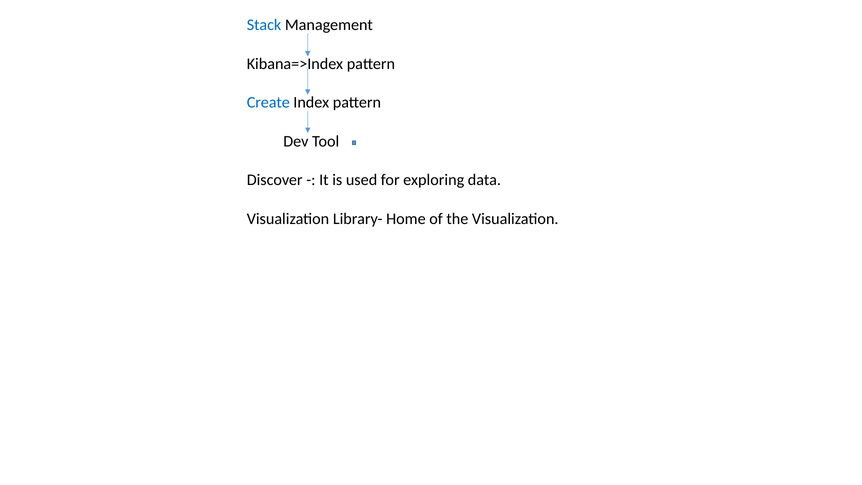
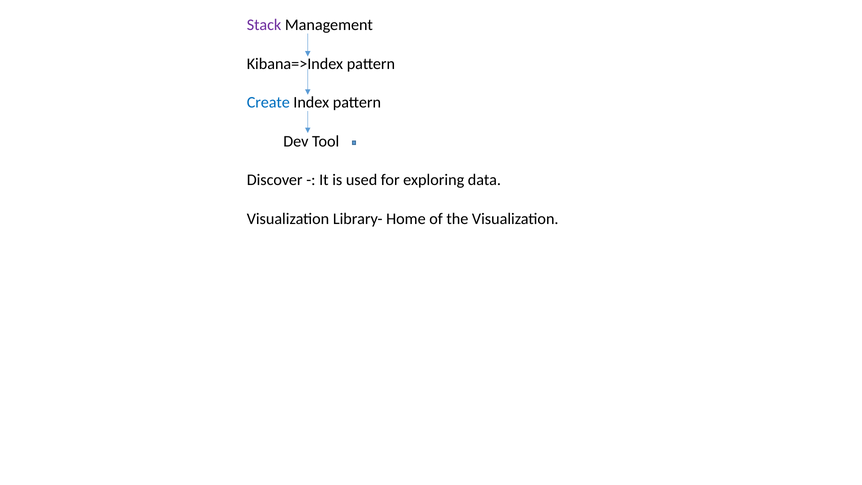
Stack colour: blue -> purple (264, 25)
